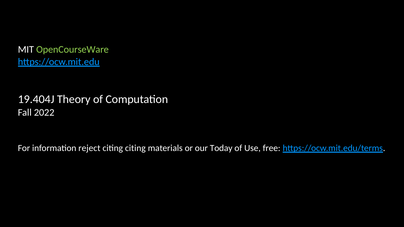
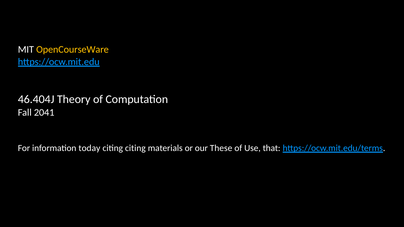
OpenCourseWare colour: light green -> yellow (72, 50)
19.404J: 19.404J -> 46.404J (36, 99)
2022: 2022 -> 2041 (44, 113)
reject: reject -> today (89, 148)
Today: Today -> These (221, 148)
free: free -> that (272, 148)
